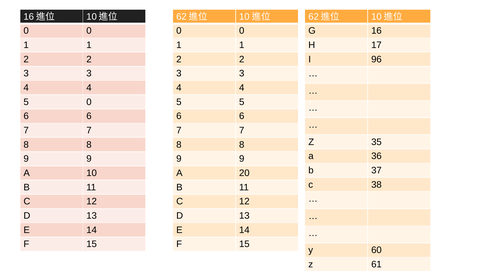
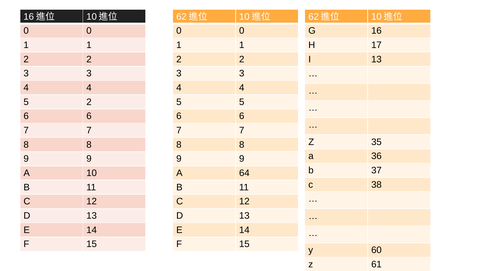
I 96: 96 -> 13 (376, 59)
5 0: 0 -> 2 (89, 102)
20: 20 -> 64 (244, 173)
